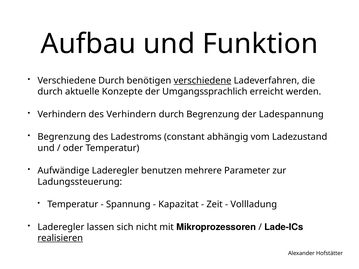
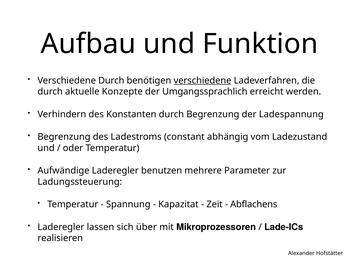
des Verhindern: Verhindern -> Konstanten (131, 114)
Vollladung: Vollladung -> Abflachens (254, 205)
nicht: nicht -> über (146, 227)
realisieren underline: present -> none (60, 238)
